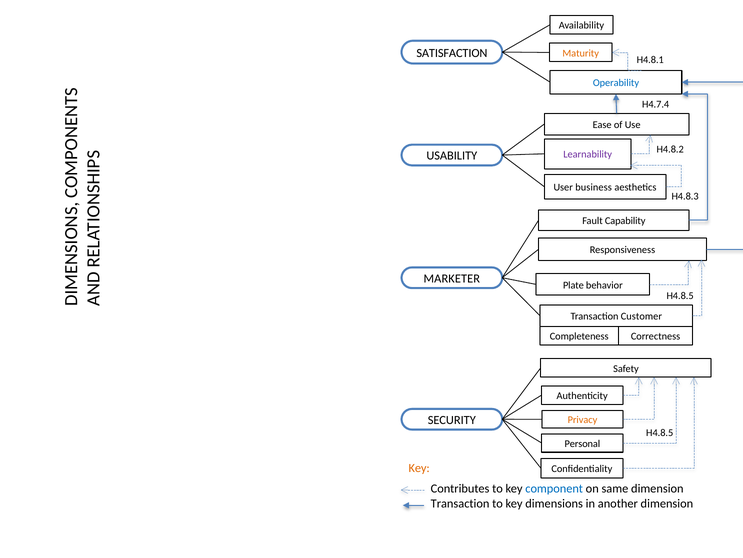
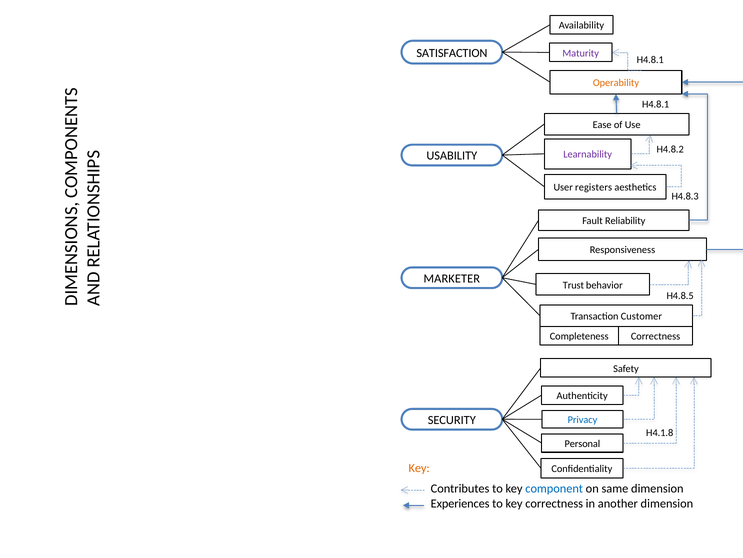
Maturity colour: orange -> purple (581, 53)
Operability colour: blue -> orange (616, 83)
H4.7.4: H4.7.4 -> H4.8.1 (656, 104)
business: business -> registers (594, 187)
Capability: Capability -> Reliability (625, 221)
Plate: Plate -> Trust (573, 285)
Privacy colour: orange -> blue (582, 419)
H4.8.5: H4.8.5 -> H4.1.8 (660, 433)
Transaction: Transaction -> Experiences (460, 503)
key dimensions: dimensions -> correctness (554, 503)
